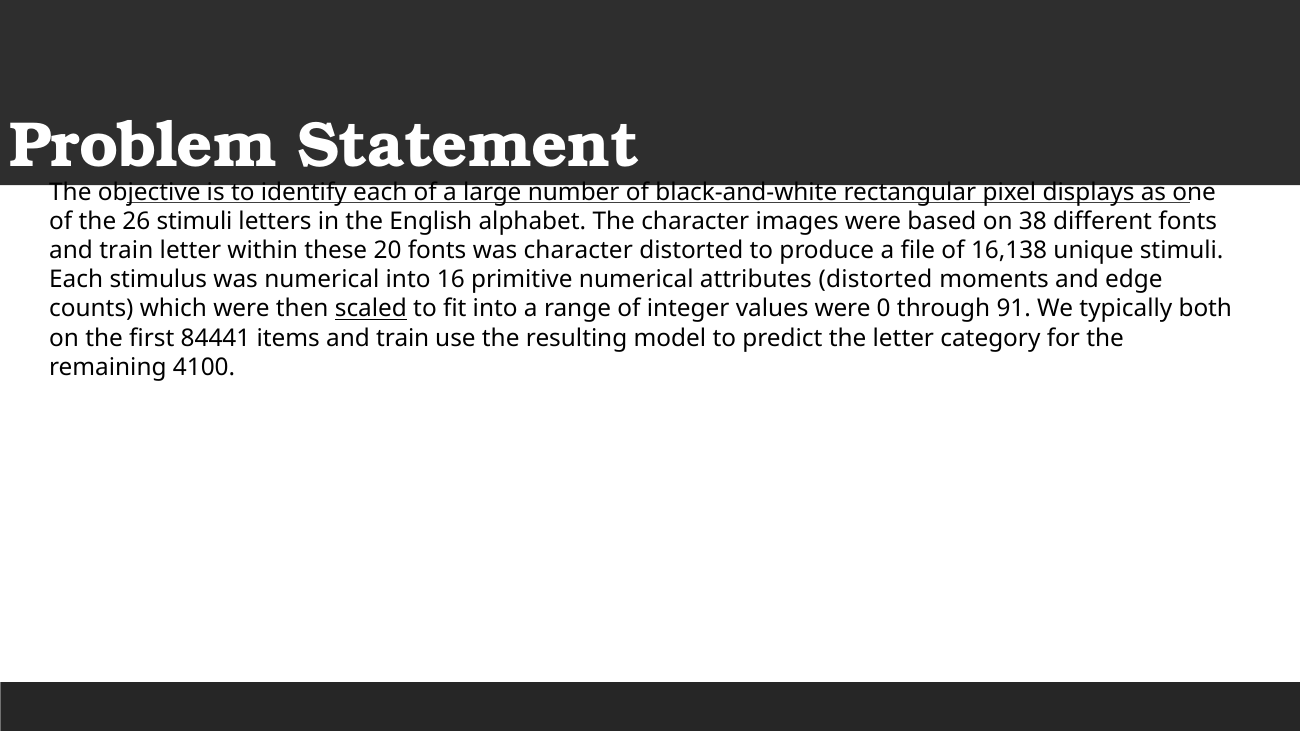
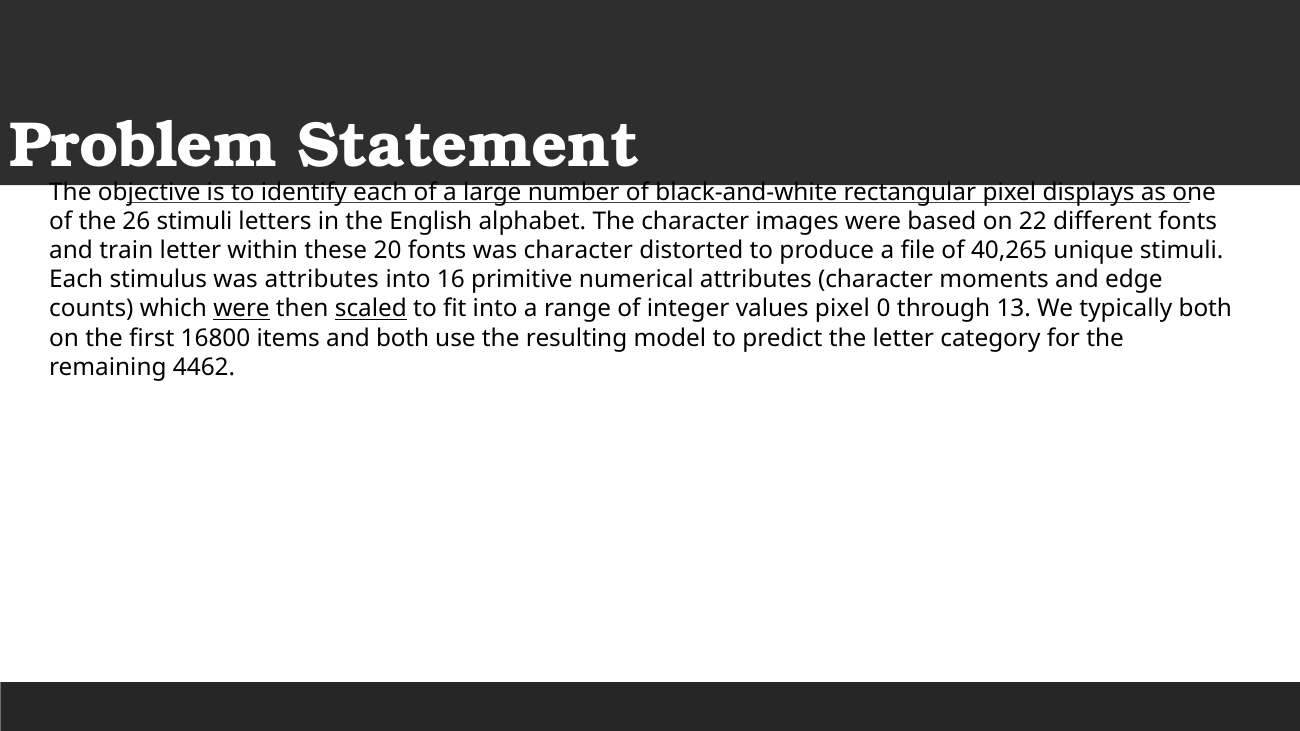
38: 38 -> 22 (1033, 221)
16,138: 16,138 -> 40,265 (1009, 251)
was numerical: numerical -> attributes (322, 280)
attributes distorted: distorted -> character (876, 280)
were underline: none -> present (242, 309)
values were: were -> pixel (842, 309)
91: 91 -> 13 (1014, 309)
84441: 84441 -> 16800 (216, 338)
items and train: train -> both (403, 338)
4100: 4100 -> 4462 (204, 368)
